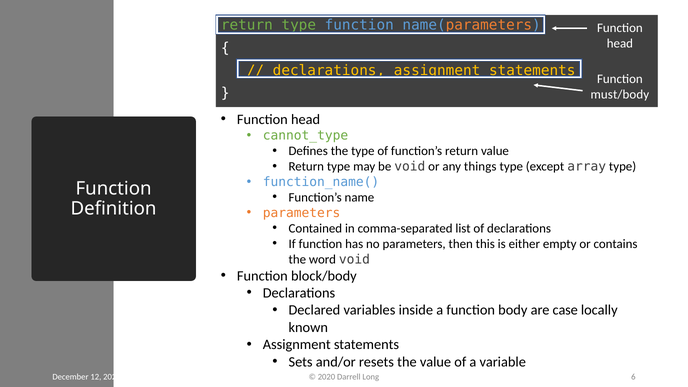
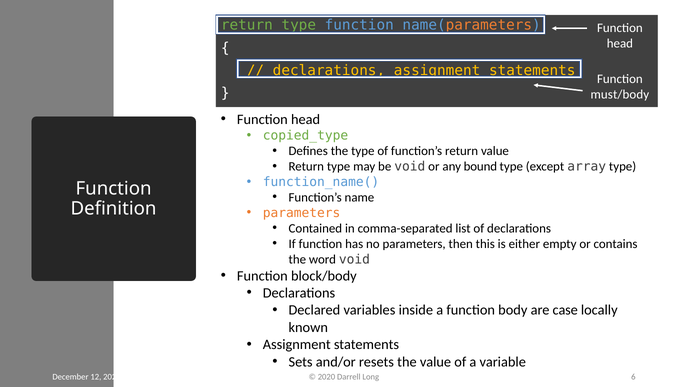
cannot_type: cannot_type -> copied_type (305, 136)
things: things -> bound (480, 166)
